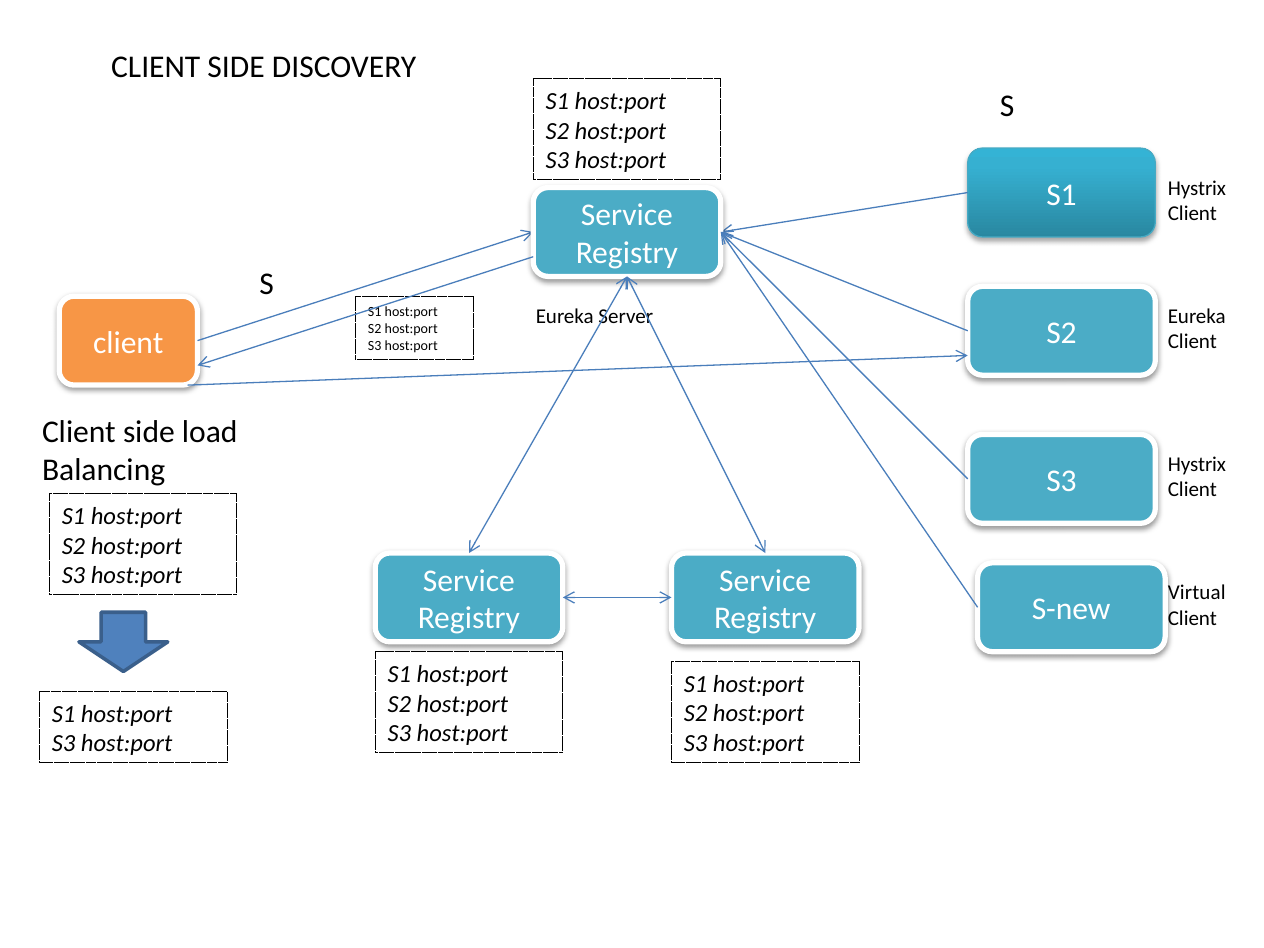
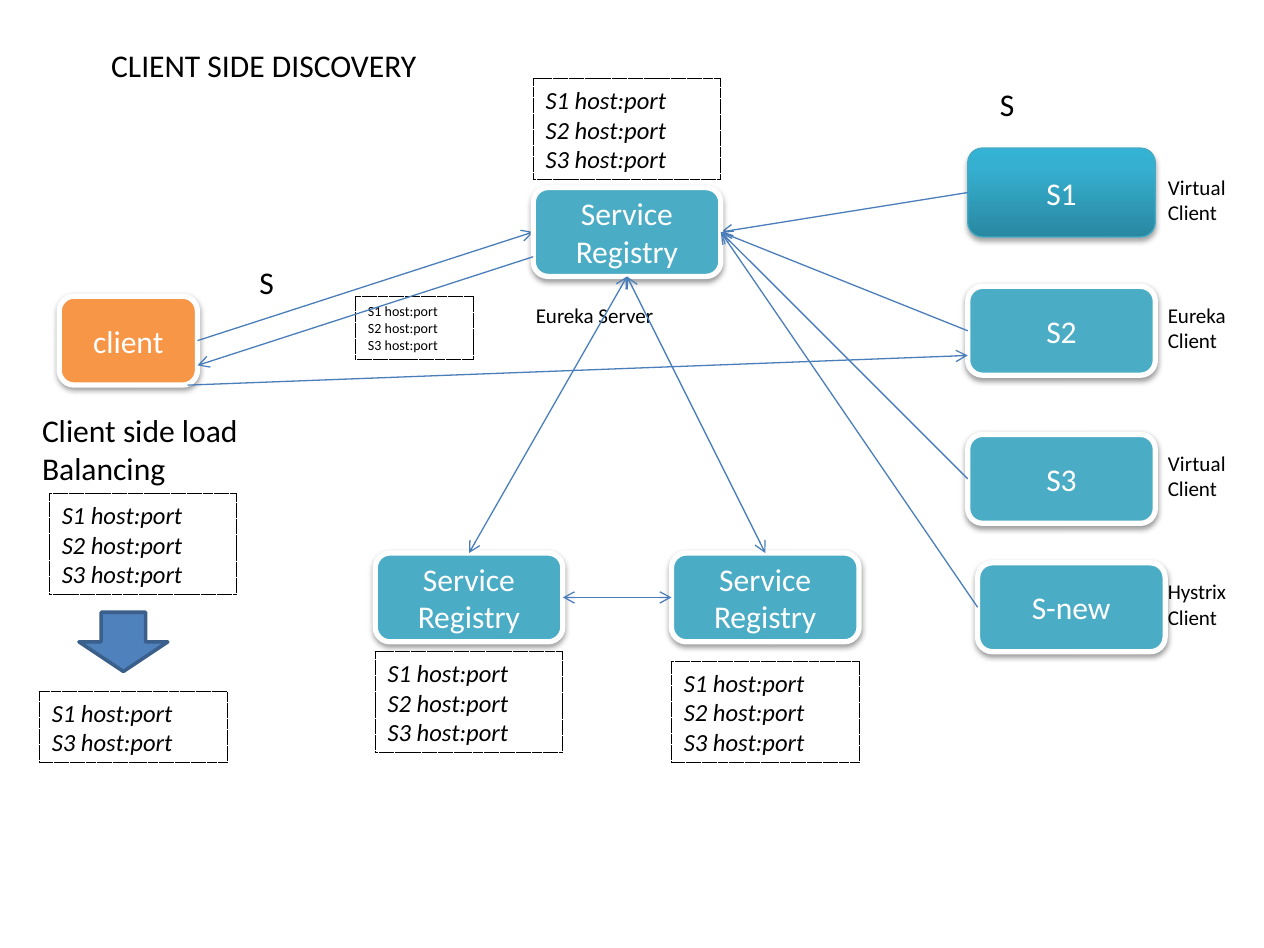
Hystrix: Hystrix -> Virtual (1197, 188)
Hystrix: Hystrix -> Virtual (1197, 465)
Virtual: Virtual -> Hystrix (1197, 593)
